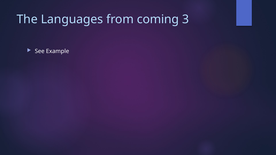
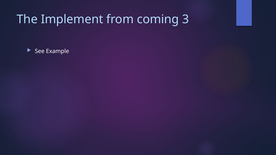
Languages: Languages -> Implement (72, 19)
